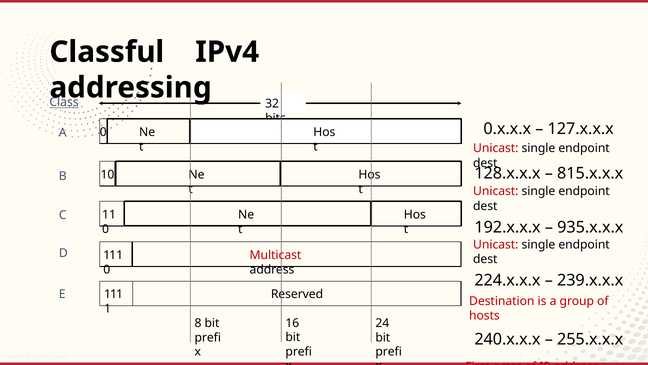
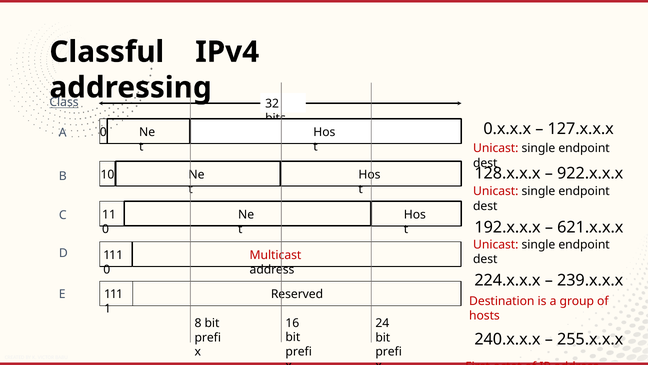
815.x.x.x: 815.x.x.x -> 922.x.x.x (590, 173)
935.x.x.x: 935.x.x.x -> 621.x.x.x (590, 227)
